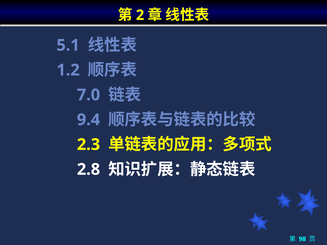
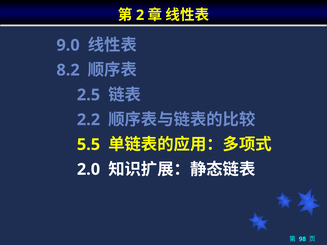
5.1: 5.1 -> 9.0 (68, 45)
1.2: 1.2 -> 8.2 (68, 70)
7.0: 7.0 -> 2.5 (88, 95)
9.4: 9.4 -> 2.2 (88, 120)
2.3: 2.3 -> 5.5 (88, 145)
2.8: 2.8 -> 2.0 (88, 170)
